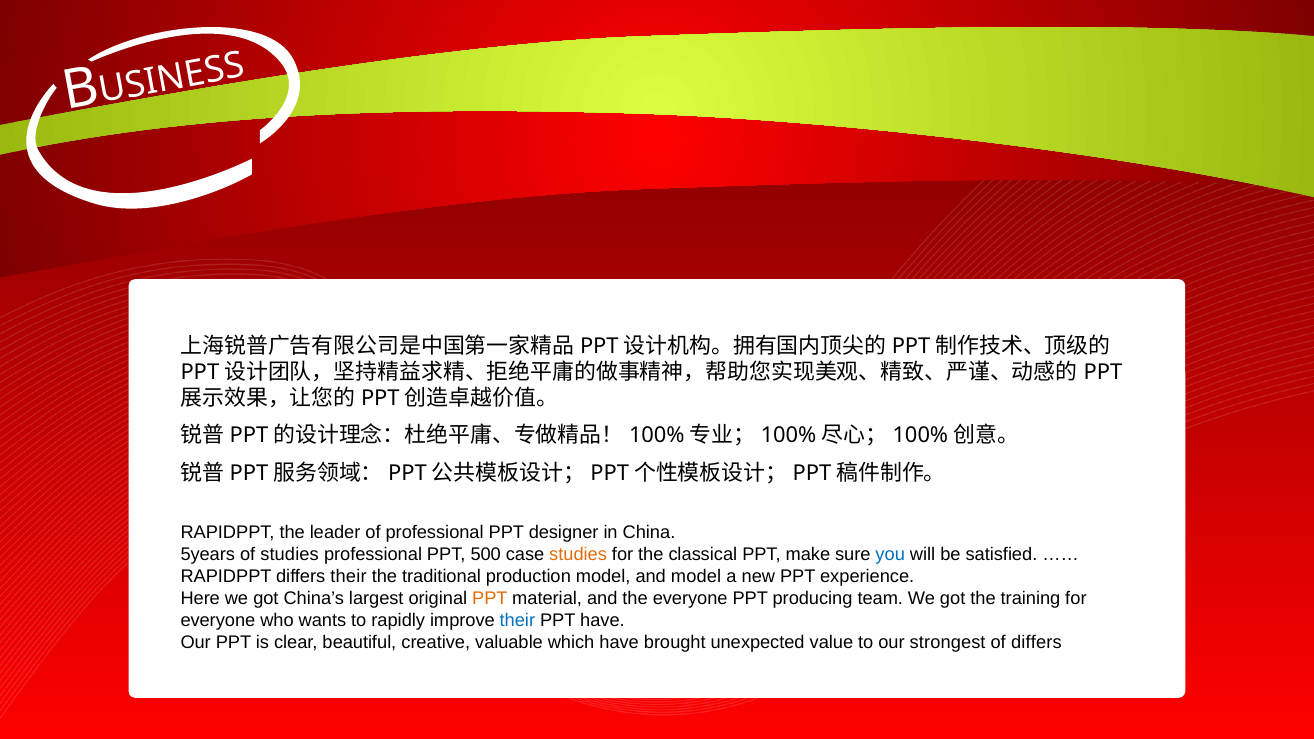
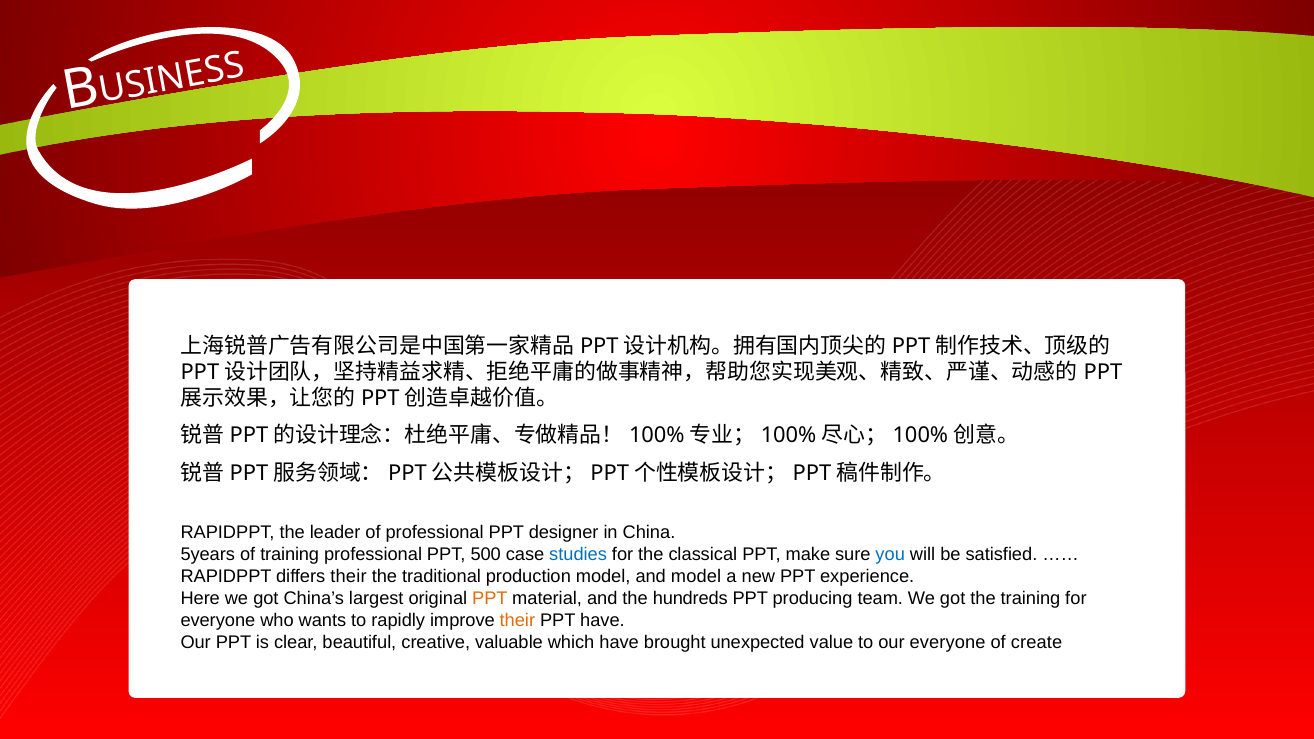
of studies: studies -> training (290, 555)
studies colour: orange -> blue (578, 555)
the everyone: everyone -> hundreds (690, 598)
their colour: blue -> orange (517, 620)
our strongest: strongest -> everyone (948, 642)
of differs: differs -> create (1037, 642)
